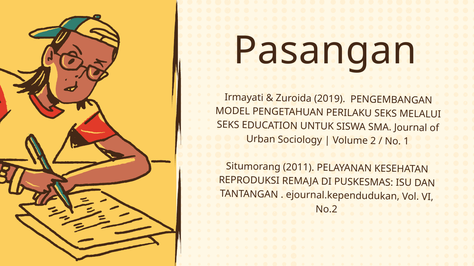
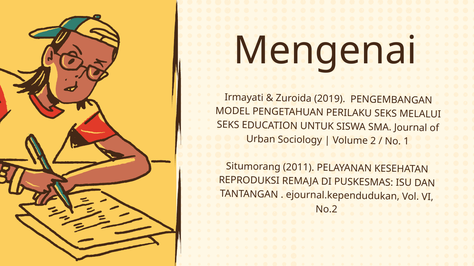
Pasangan: Pasangan -> Mengenai (325, 51)
